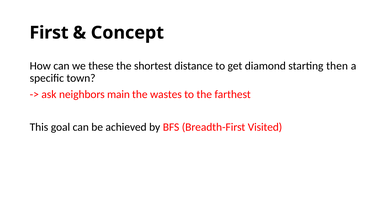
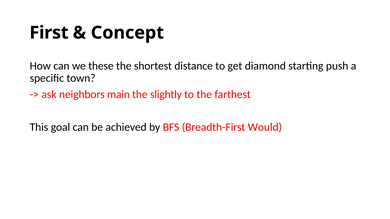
then: then -> push (337, 66)
wastes: wastes -> slightly (166, 95)
Visited: Visited -> Would (265, 127)
